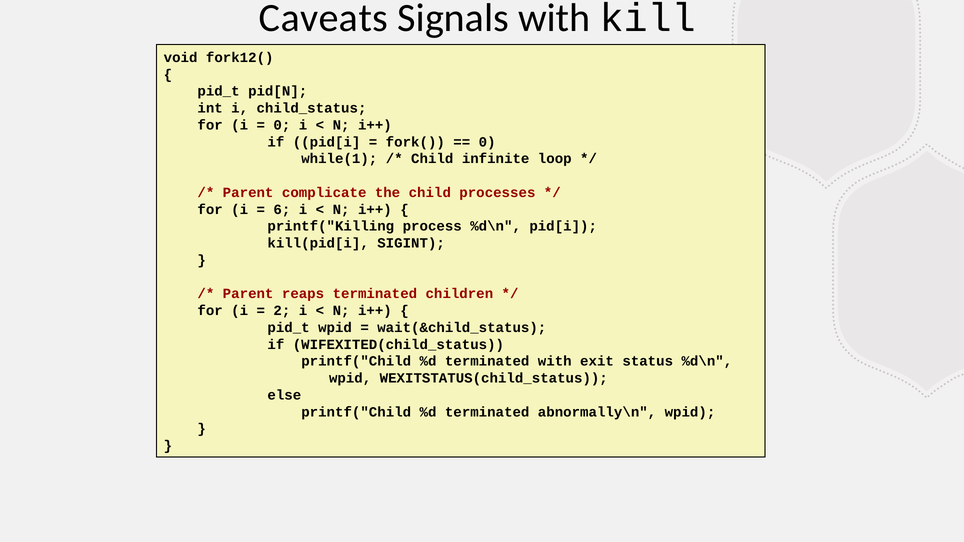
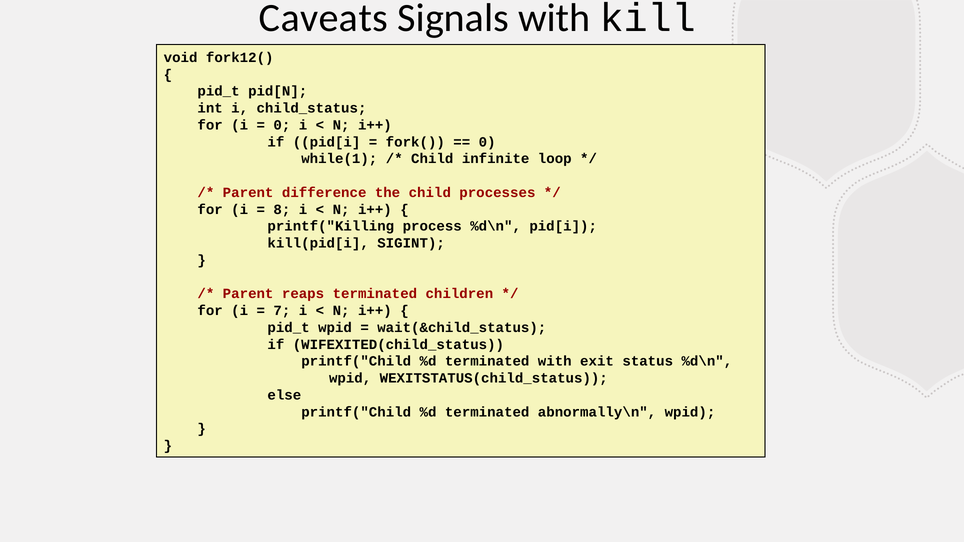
complicate: complicate -> difference (324, 193)
6: 6 -> 8 (282, 210)
2: 2 -> 7 (282, 311)
